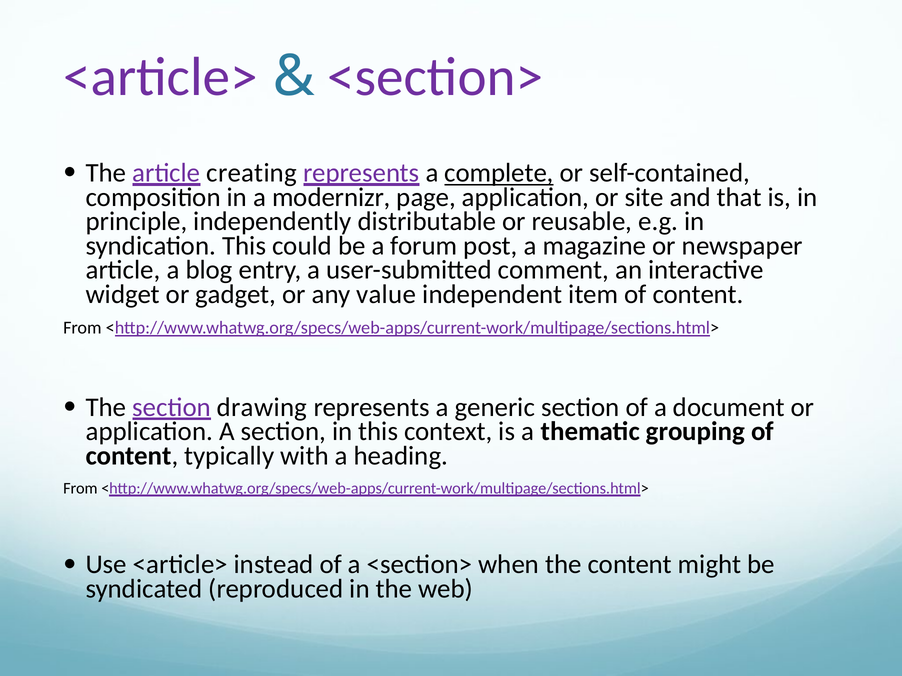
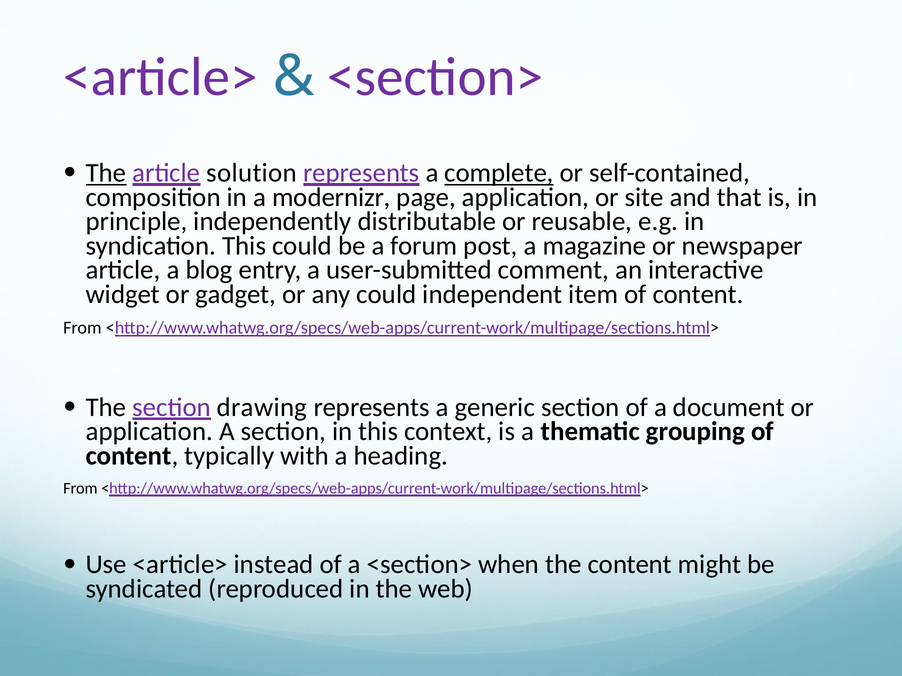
The underline: none -> present (106, 173)
creating: creating -> solution (252, 173)
any value: value -> could (386, 294)
